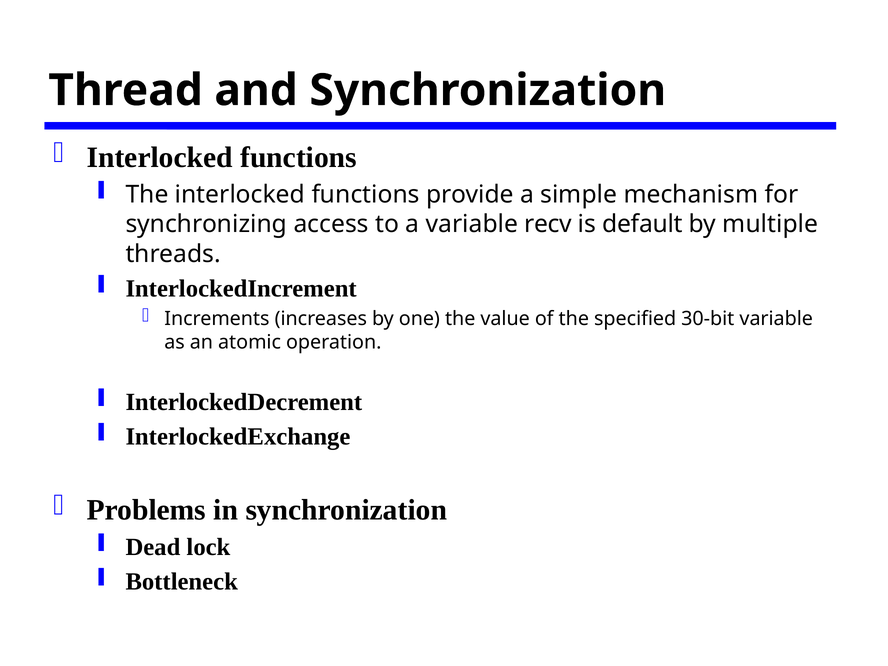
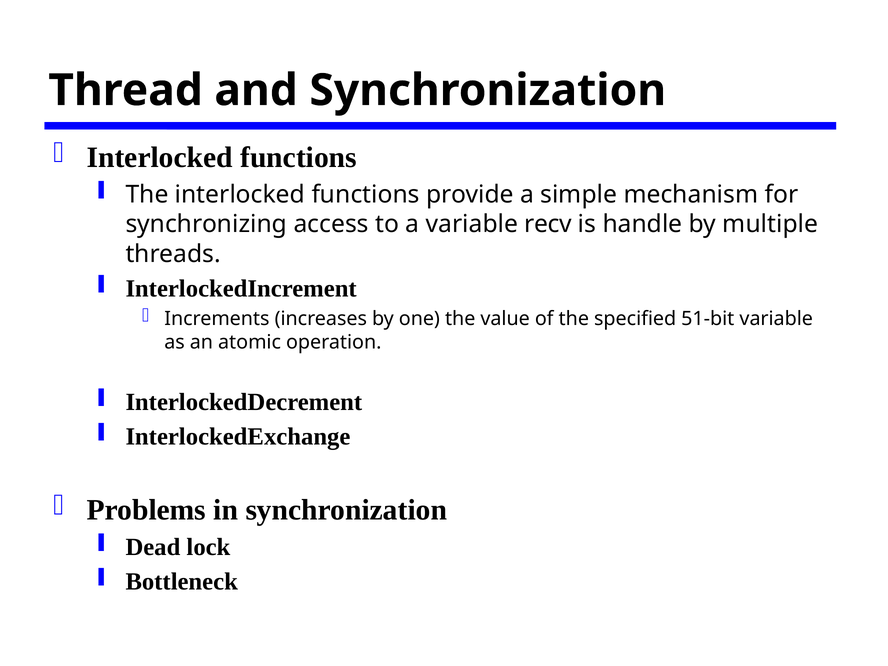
default: default -> handle (642, 224)
30-bit: 30-bit -> 51-bit (708, 319)
